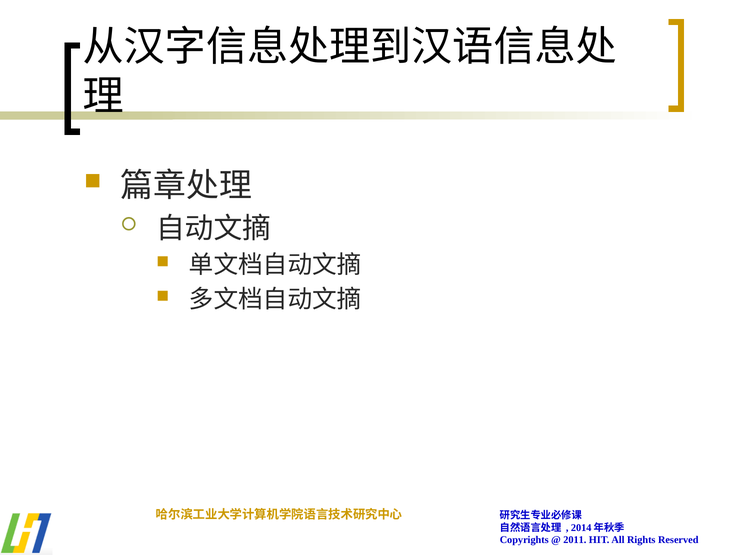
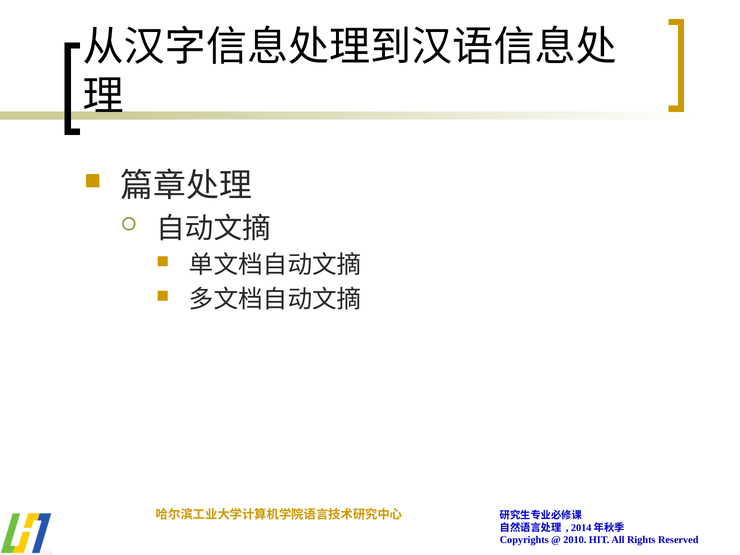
2011: 2011 -> 2010 (575, 540)
